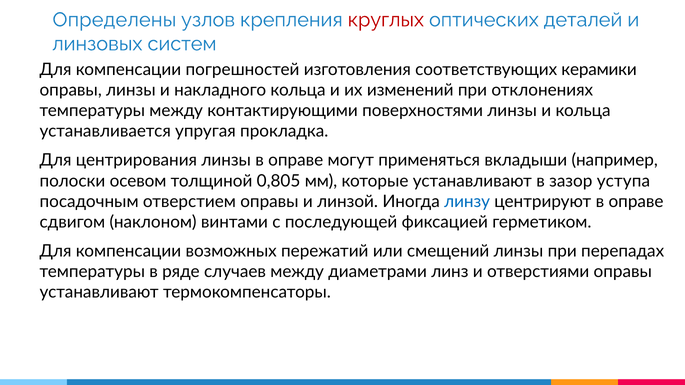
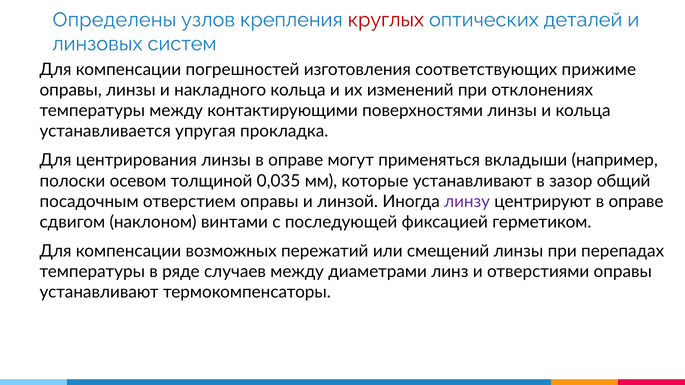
керамики: керамики -> прижиме (599, 70)
0,805: 0,805 -> 0,035 (279, 181)
уступа: уступа -> общий (624, 181)
линзу colour: blue -> purple (467, 202)
